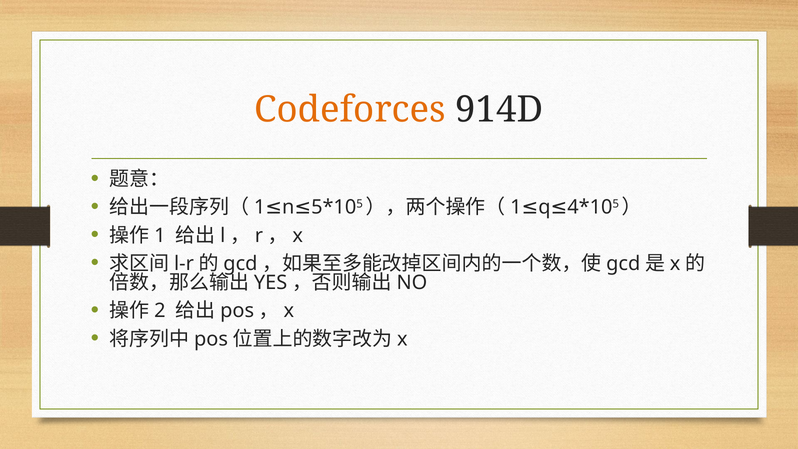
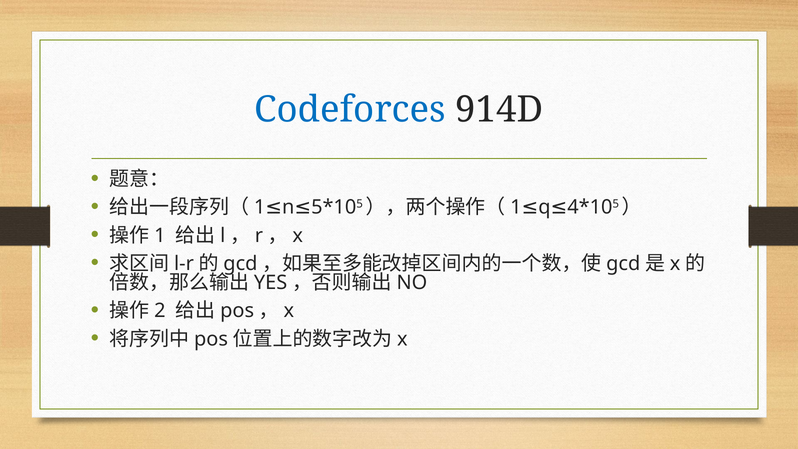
Codeforces colour: orange -> blue (350, 109)
